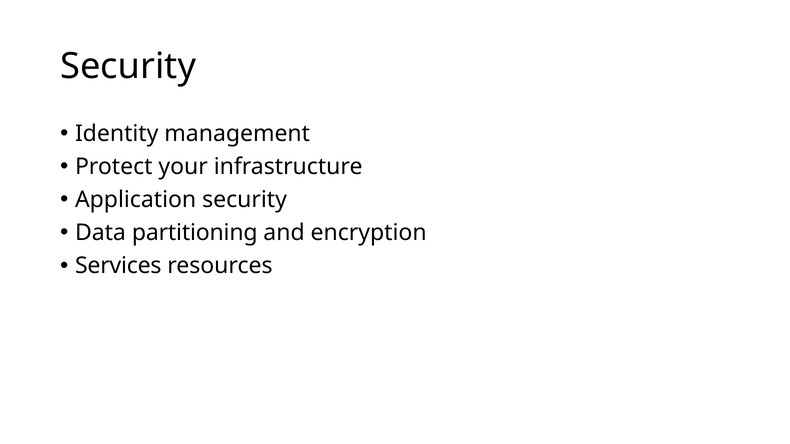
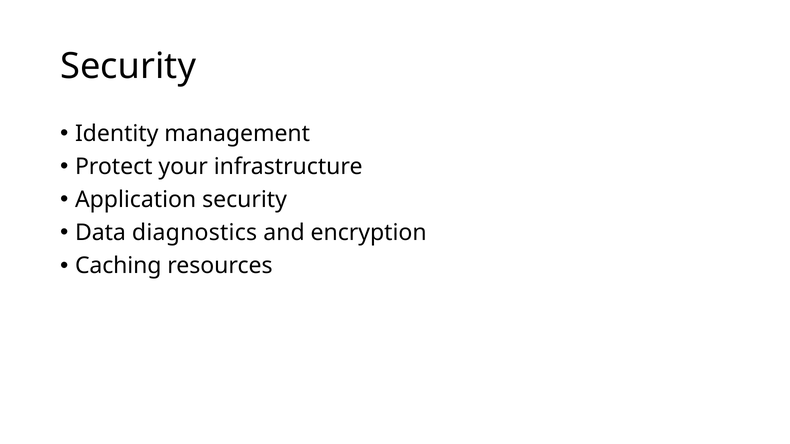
partitioning: partitioning -> diagnostics (195, 233)
Services: Services -> Caching (118, 266)
